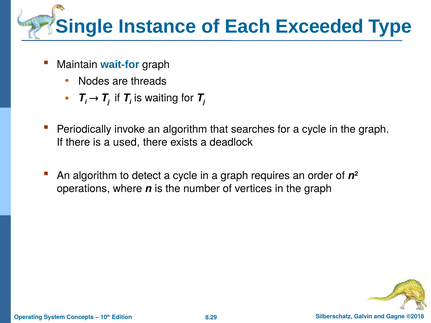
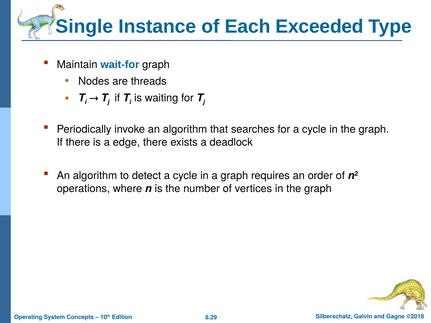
used: used -> edge (126, 142)
